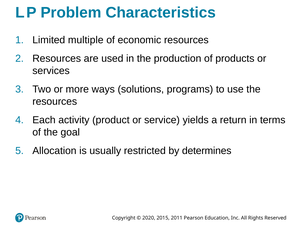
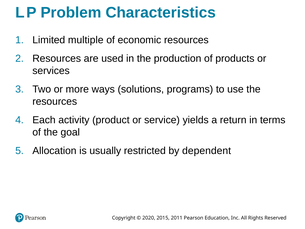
determines: determines -> dependent (207, 151)
